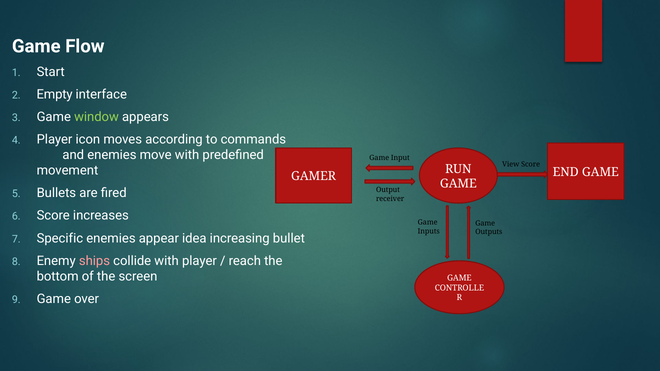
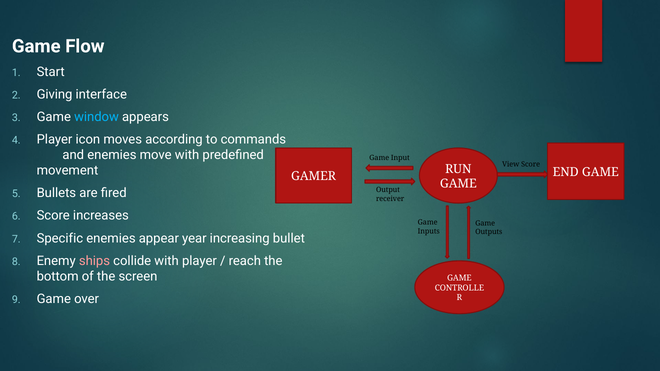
Empty: Empty -> Giving (55, 94)
window colour: light green -> light blue (96, 117)
idea: idea -> year (194, 238)
